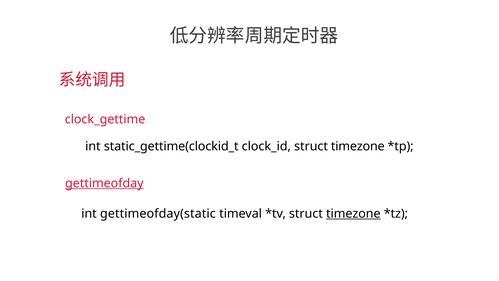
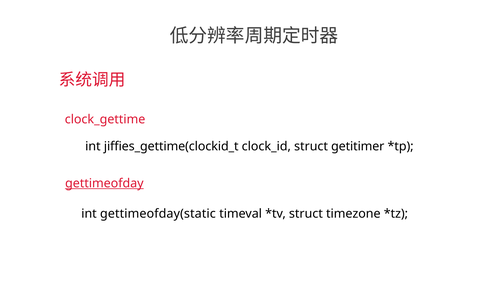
static_gettime(clockid_t: static_gettime(clockid_t -> jiffies_gettime(clockid_t (171, 146)
clock_id struct timezone: timezone -> getitimer (358, 146)
timezone underline: present -> none (353, 214)
